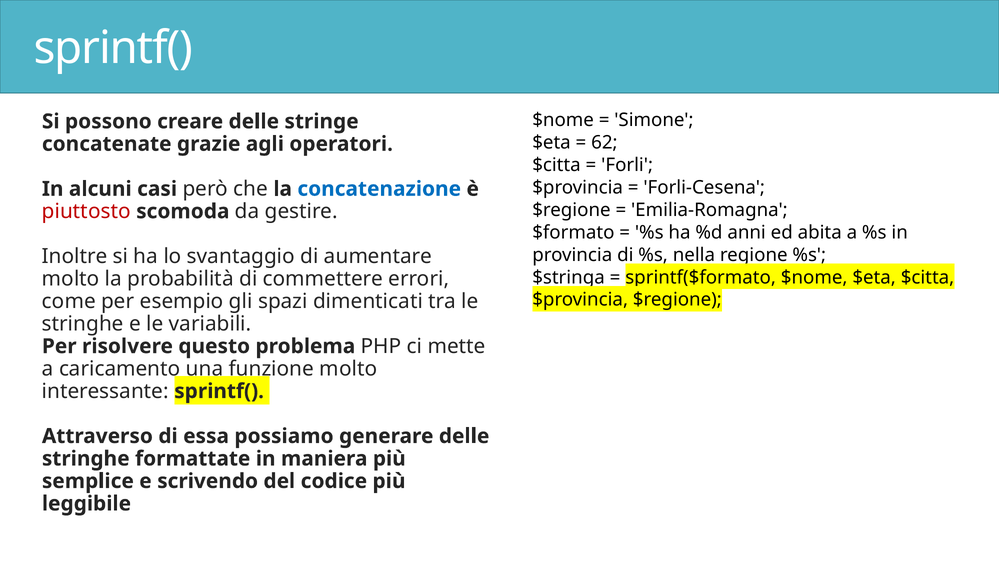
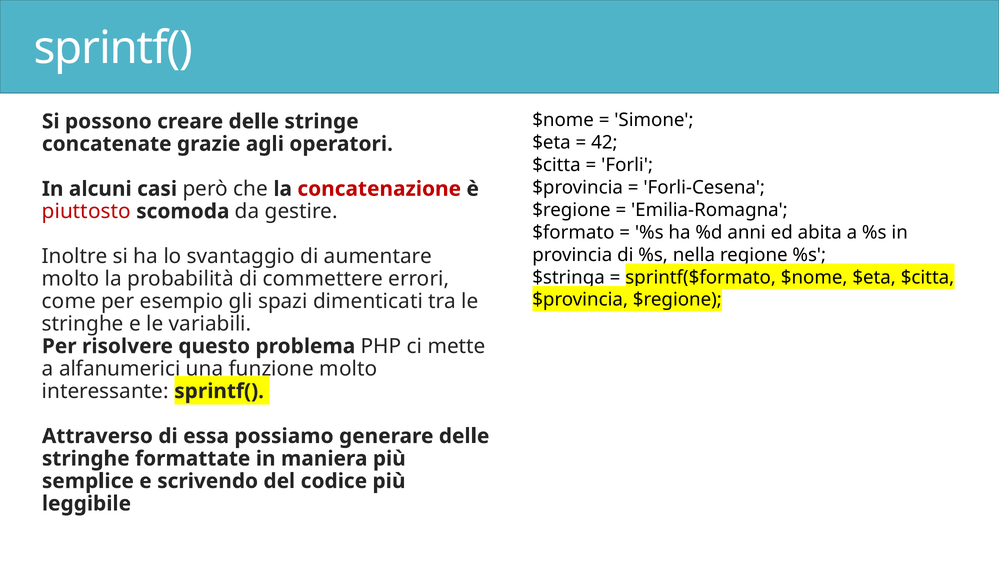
62: 62 -> 42 (604, 142)
concatenazione colour: blue -> red (379, 189)
caricamento: caricamento -> alfanumerici (120, 369)
